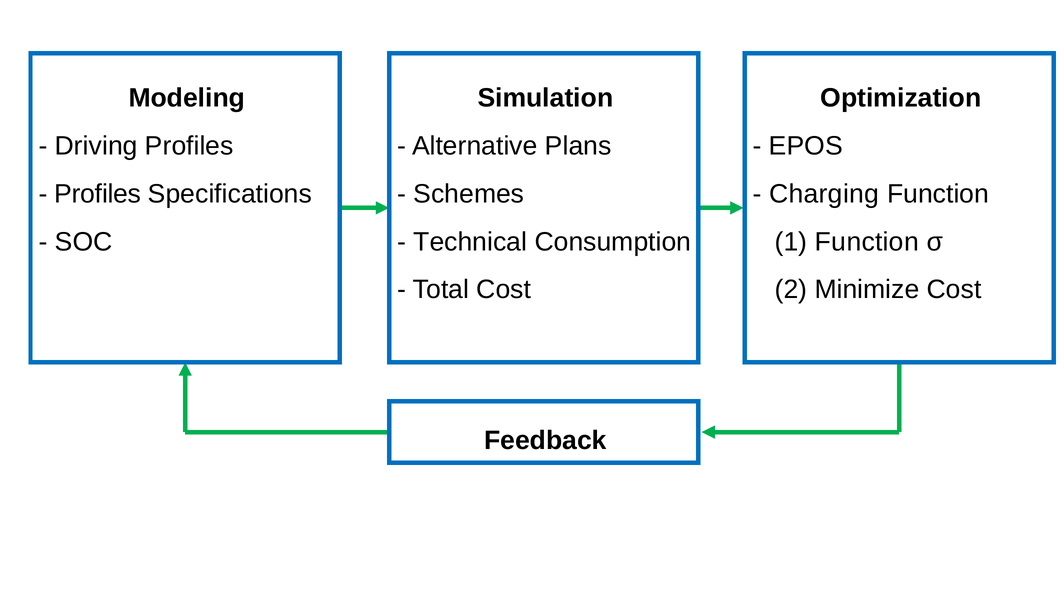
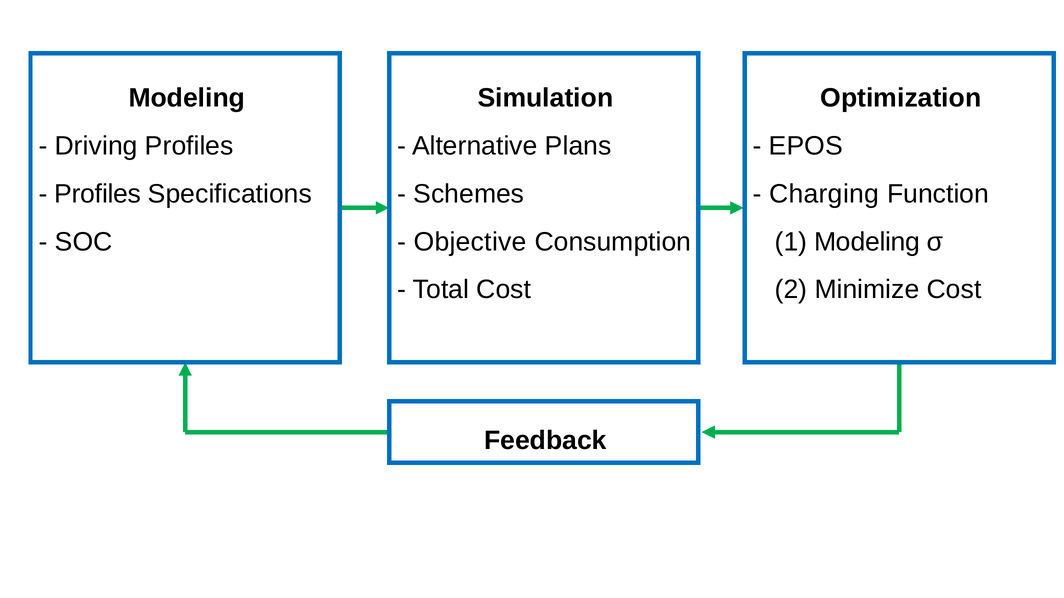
Technical: Technical -> Objective (470, 242)
1 Function: Function -> Modeling (867, 242)
